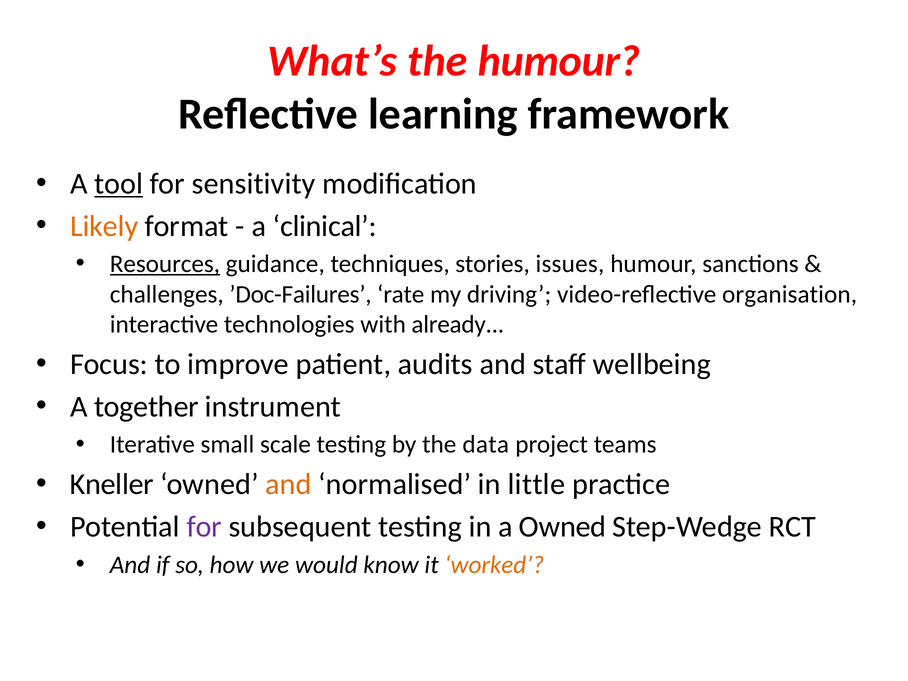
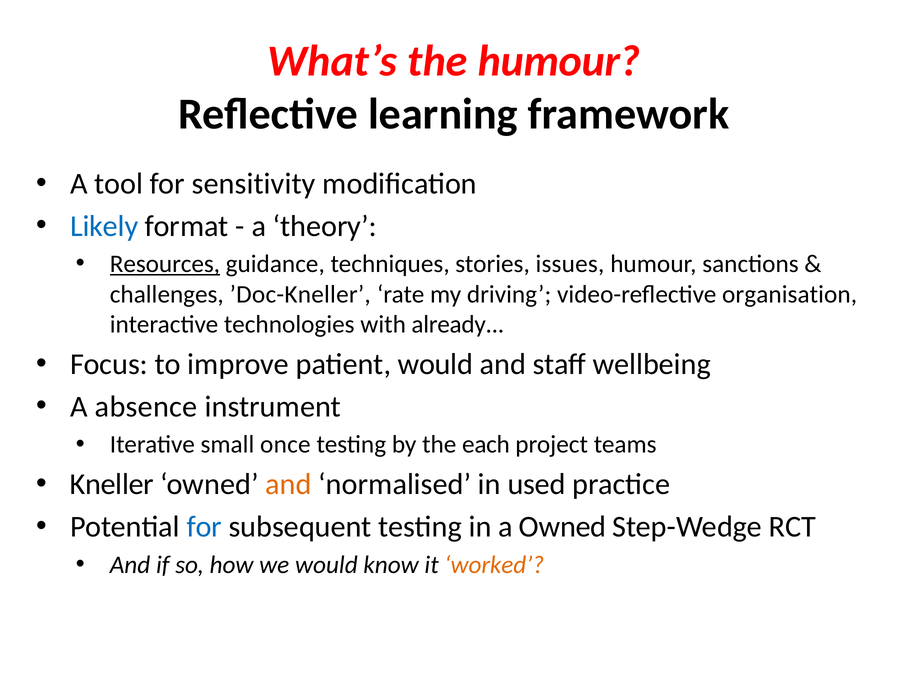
tool underline: present -> none (119, 184)
Likely colour: orange -> blue (104, 226)
clinical: clinical -> theory (325, 226)
’Doc-Failures: ’Doc-Failures -> ’Doc-Kneller (300, 294)
patient audits: audits -> would (435, 364)
together: together -> absence (146, 407)
scale: scale -> once (285, 445)
data: data -> each (486, 445)
little: little -> used (537, 484)
for colour: purple -> blue (204, 527)
